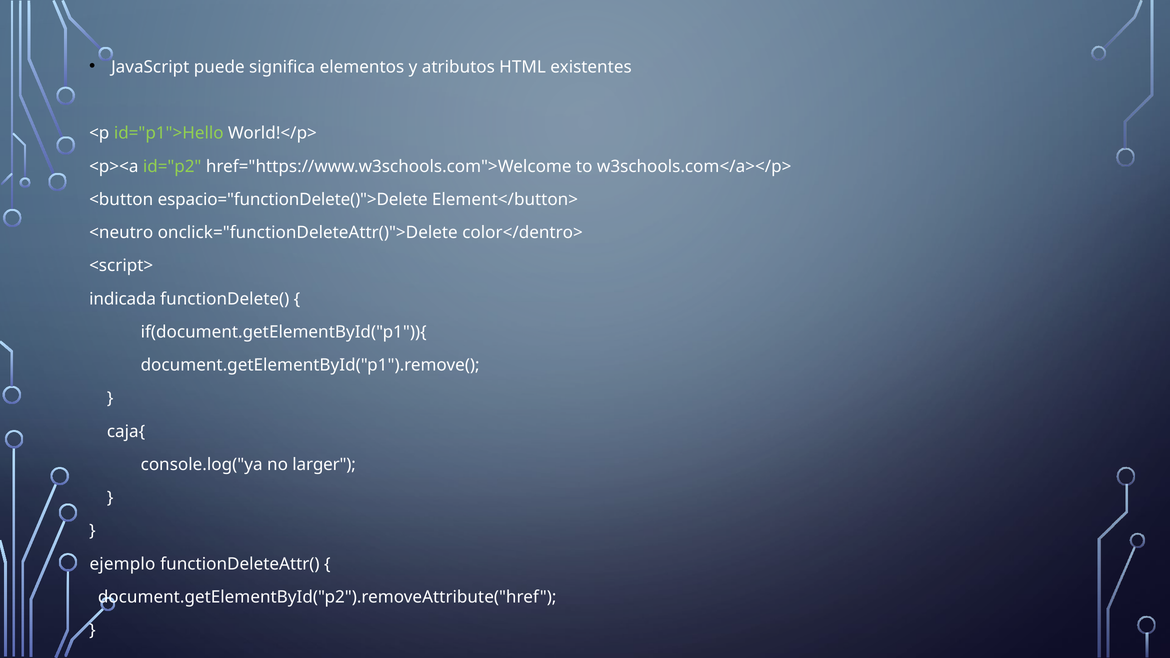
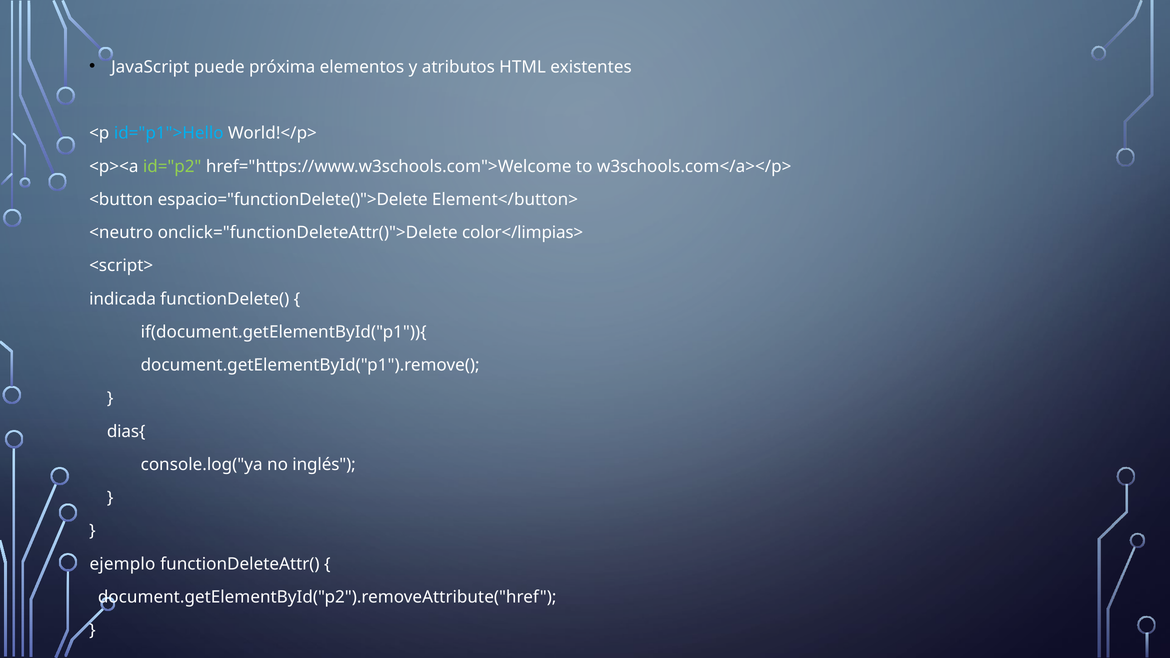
significa: significa -> próxima (282, 67)
id="p1">Hello colour: light green -> light blue (169, 133)
color</dentro>: color</dentro> -> color</limpias> (523, 233)
caja{: caja{ -> dias{ (126, 432)
larger: larger -> inglés (324, 465)
